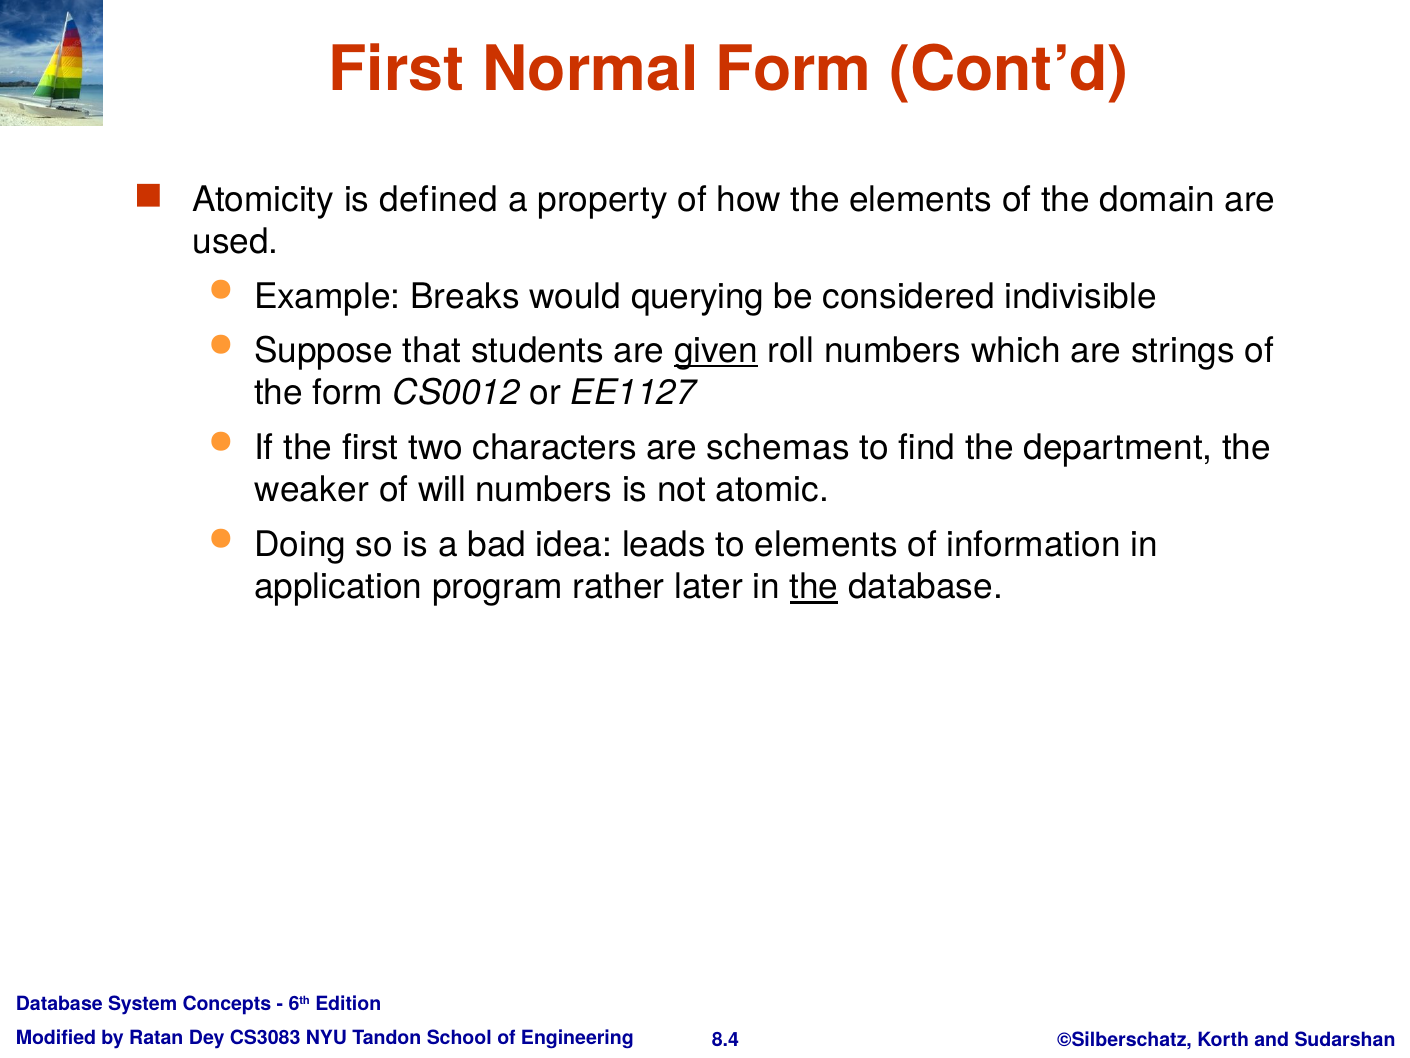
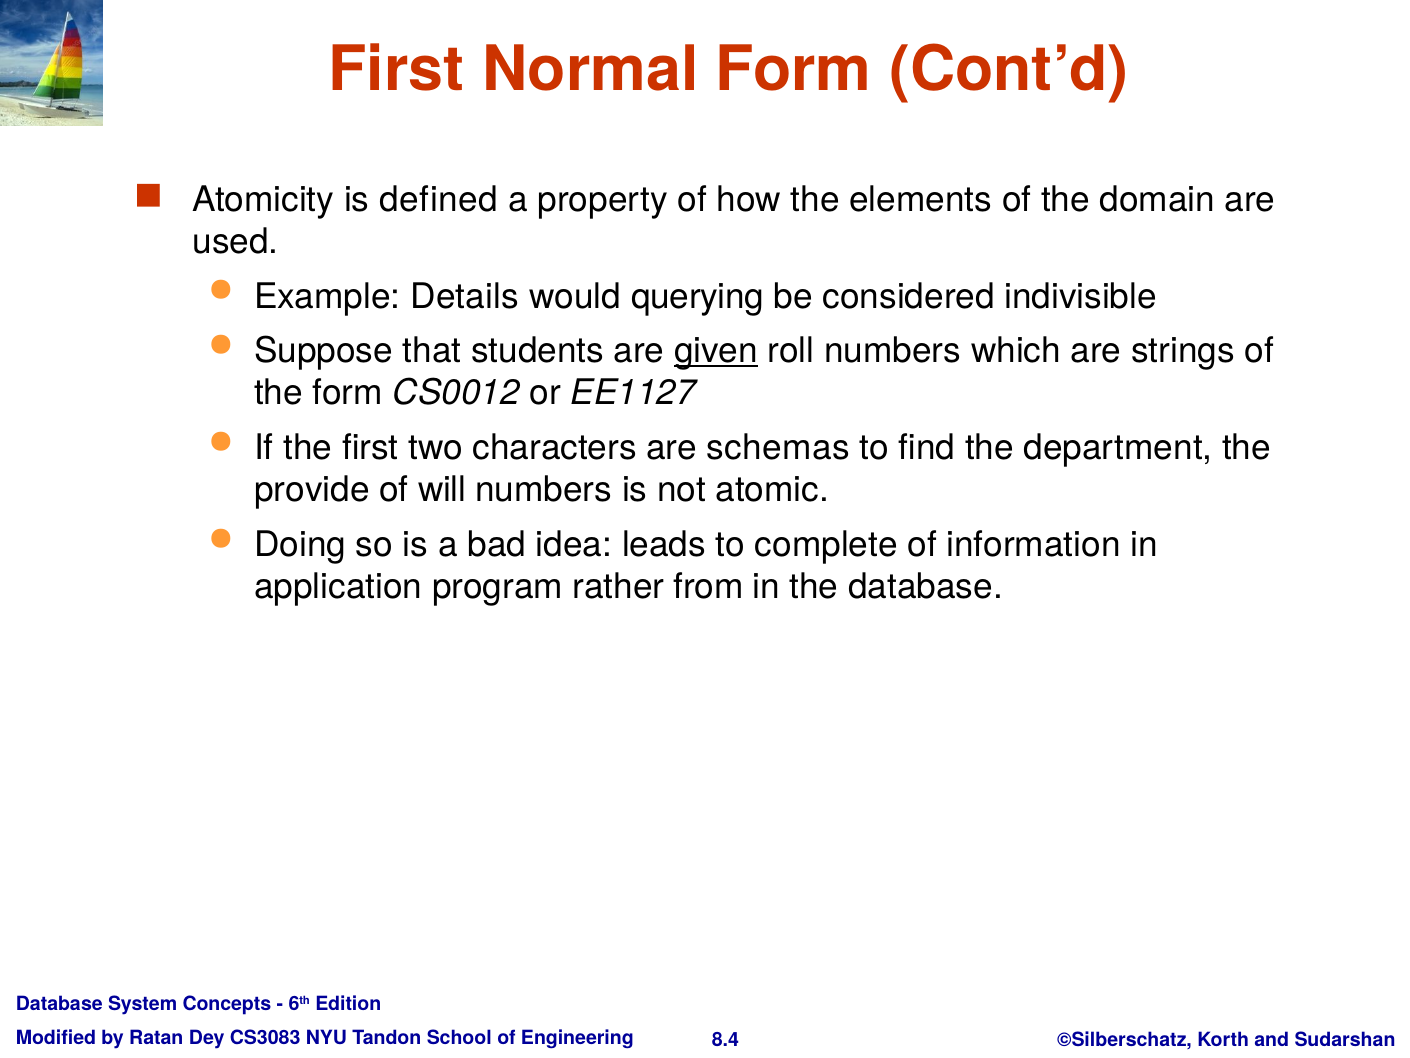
Breaks: Breaks -> Details (465, 296)
weaker: weaker -> provide (312, 490)
to elements: elements -> complete (826, 545)
later: later -> from (709, 587)
the underline: present -> none (814, 587)
